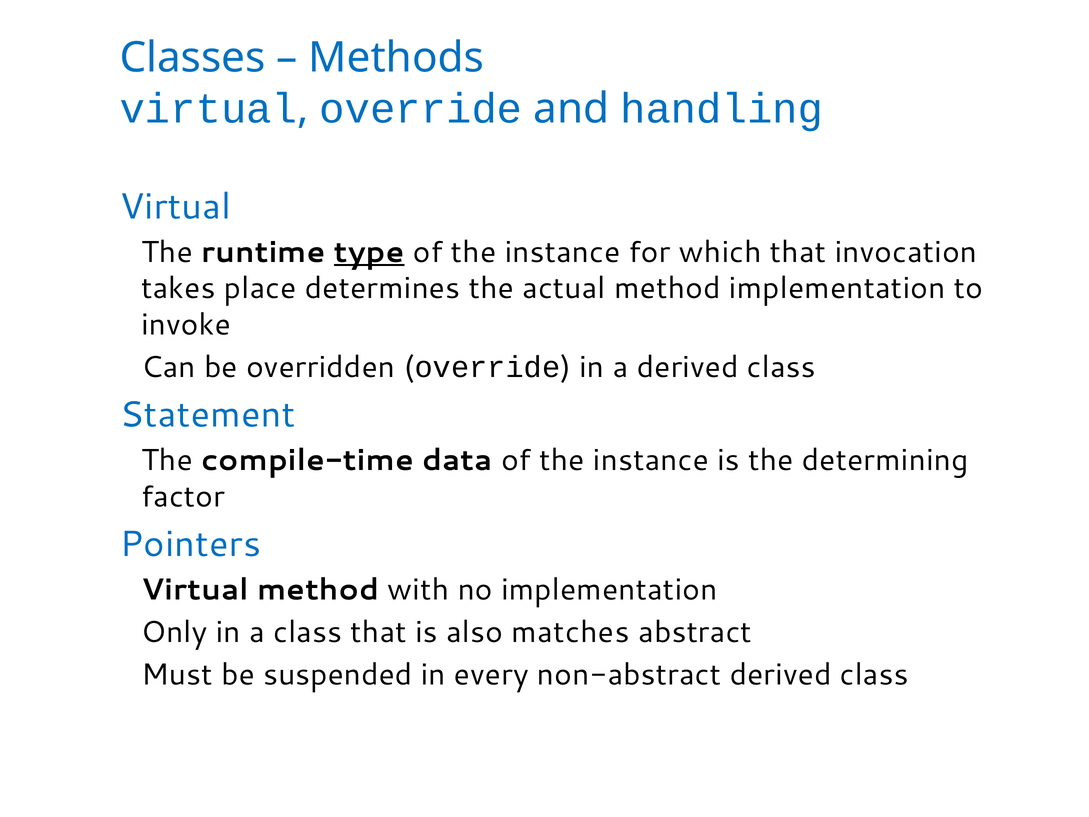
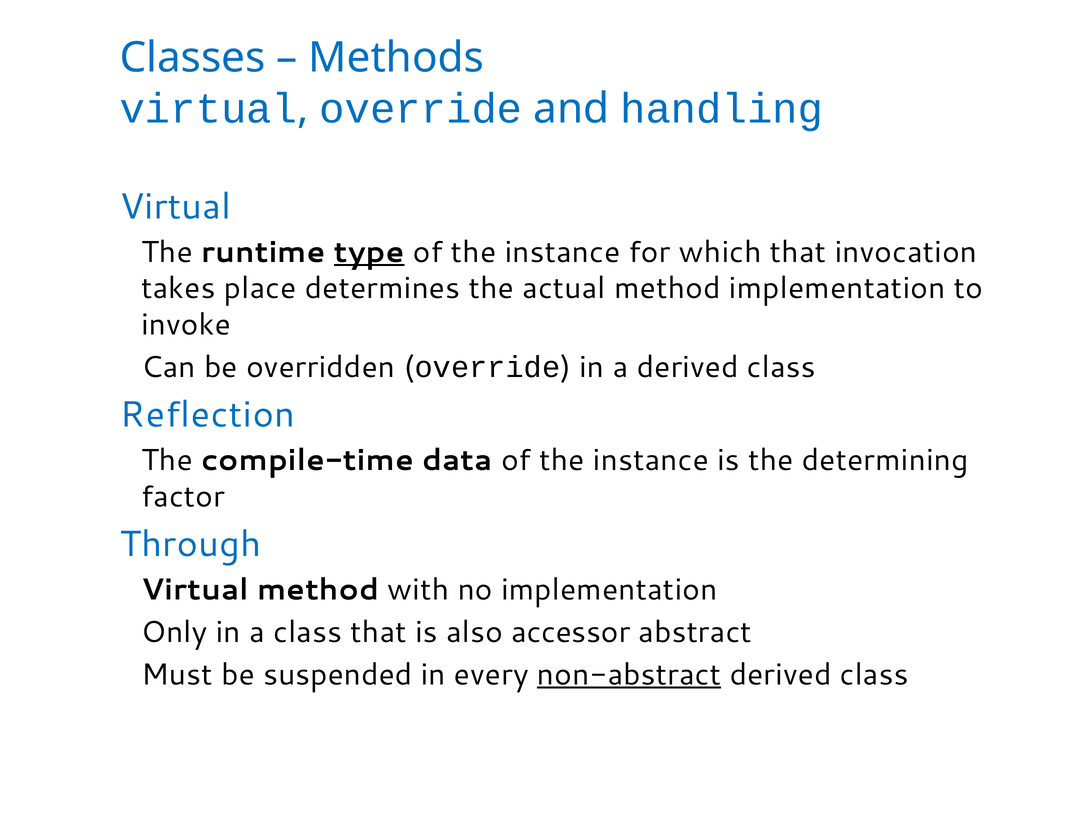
Statement: Statement -> Reflection (208, 415)
Pointers: Pointers -> Through (190, 544)
matches: matches -> accessor (571, 632)
non-abstract underline: none -> present (629, 674)
